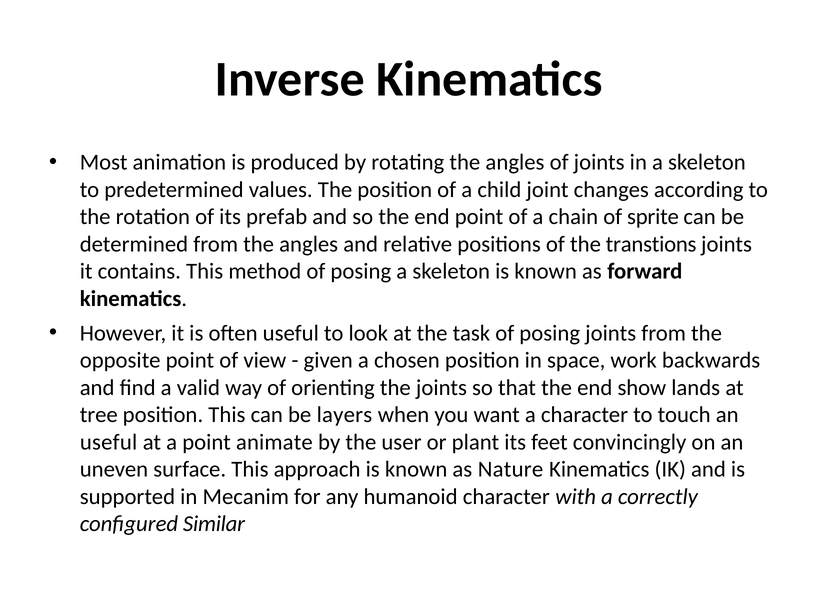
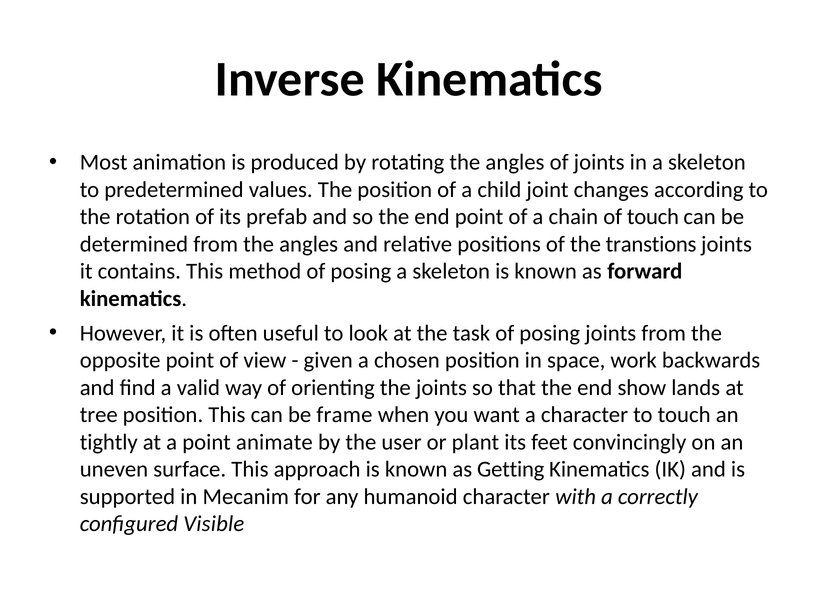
of sprite: sprite -> touch (653, 217)
layers: layers -> frame (344, 415)
useful: useful -> tightly (109, 443)
Nature: Nature -> Getting (511, 470)
Similar: Similar -> Visible (214, 524)
